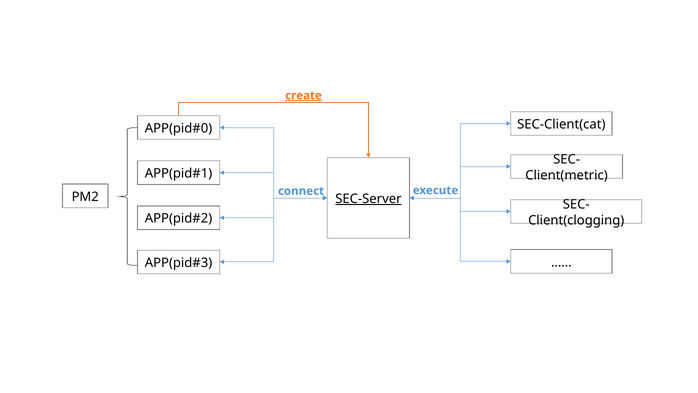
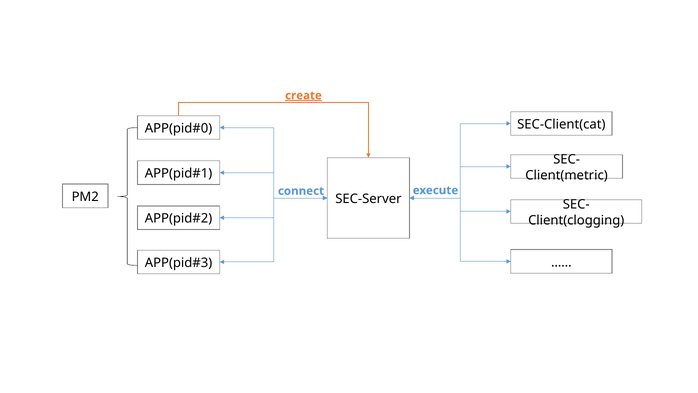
SEC-Server underline: present -> none (368, 199)
